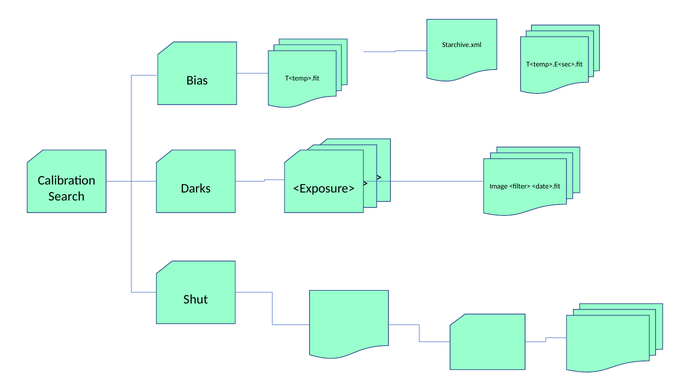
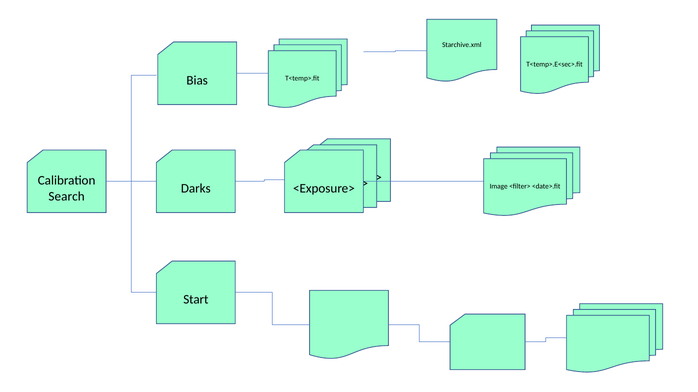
Shut: Shut -> Start (196, 300)
